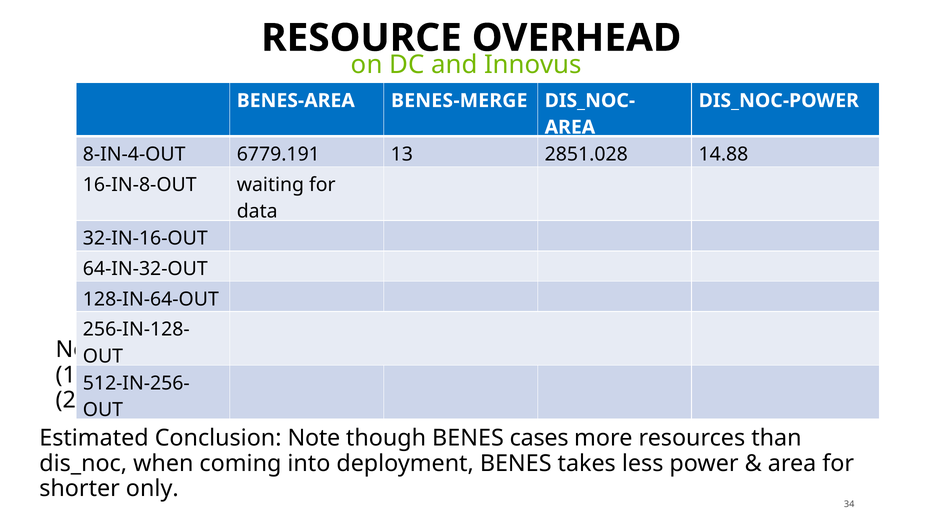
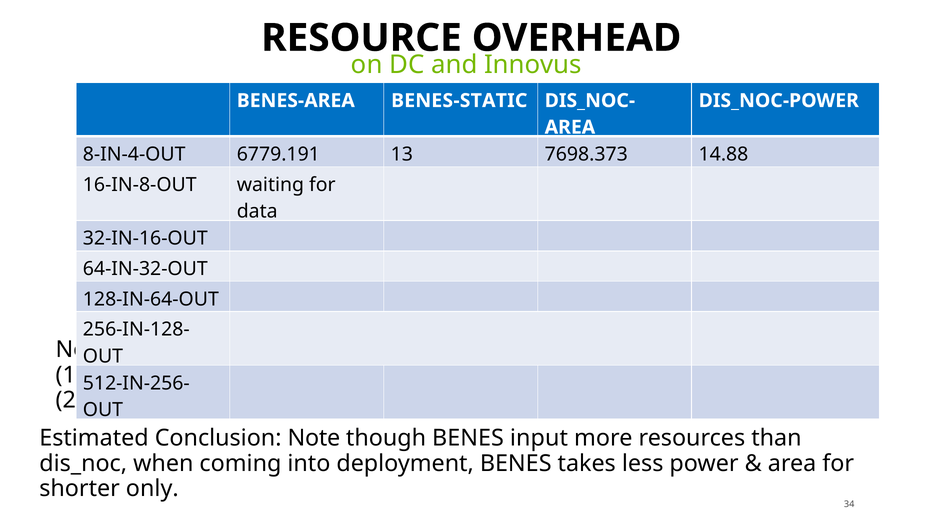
BENES-MERGE: BENES-MERGE -> BENES-STATIC (459, 101)
2851.028: 2851.028 -> 7698.373 (586, 154)
cases: cases -> input (539, 438)
